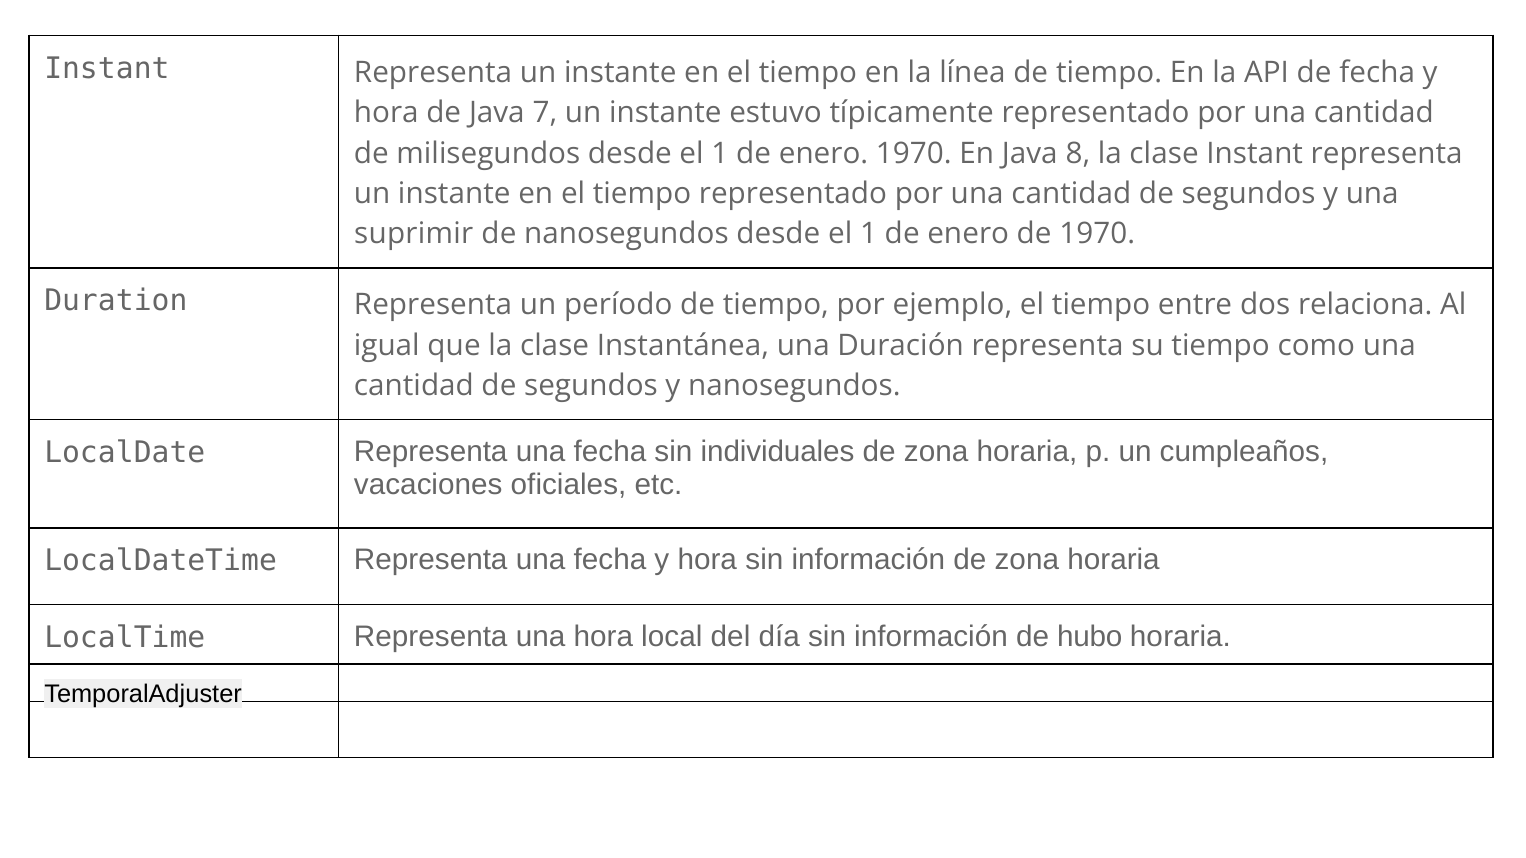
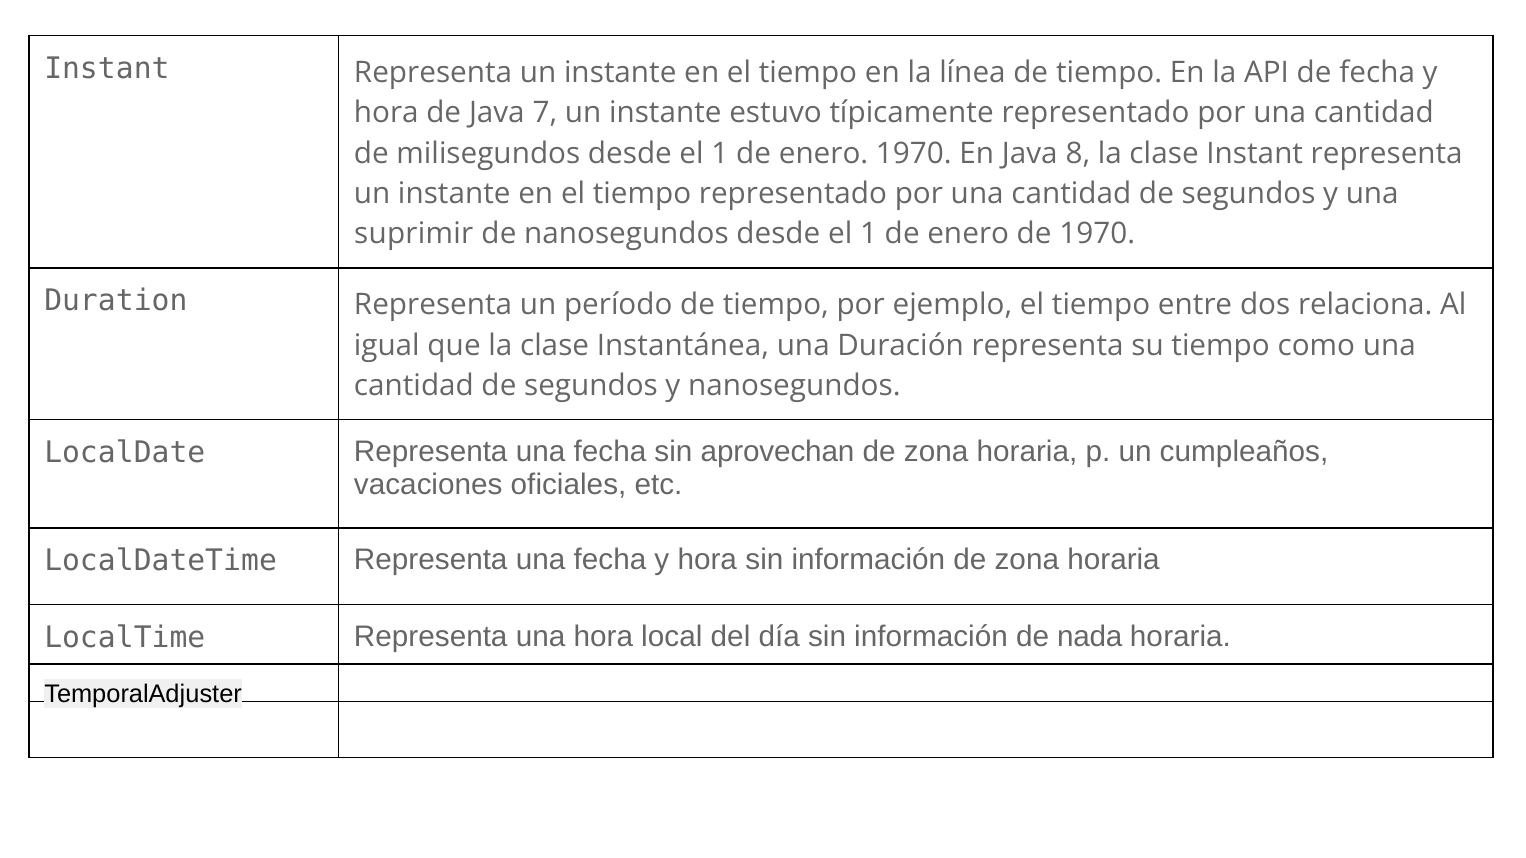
individuales: individuales -> aprovechan (778, 452)
hubo: hubo -> nada (1090, 637)
